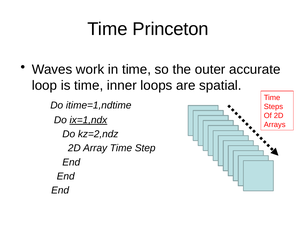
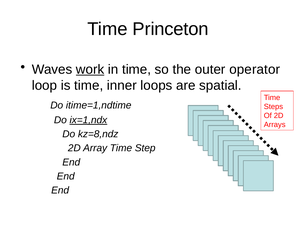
work underline: none -> present (90, 69)
accurate: accurate -> operator (255, 69)
kz=2,ndz: kz=2,ndz -> kz=8,ndz (98, 134)
